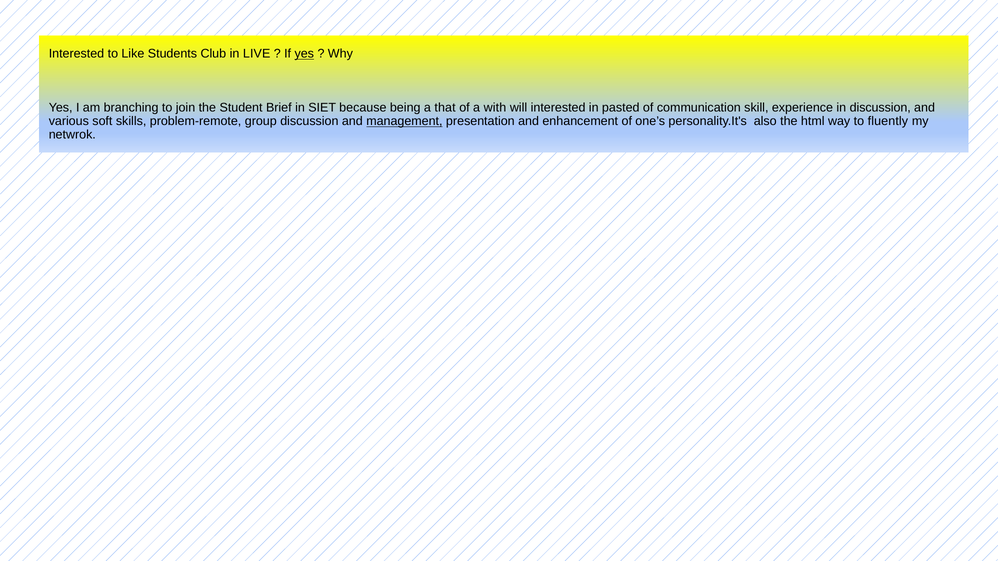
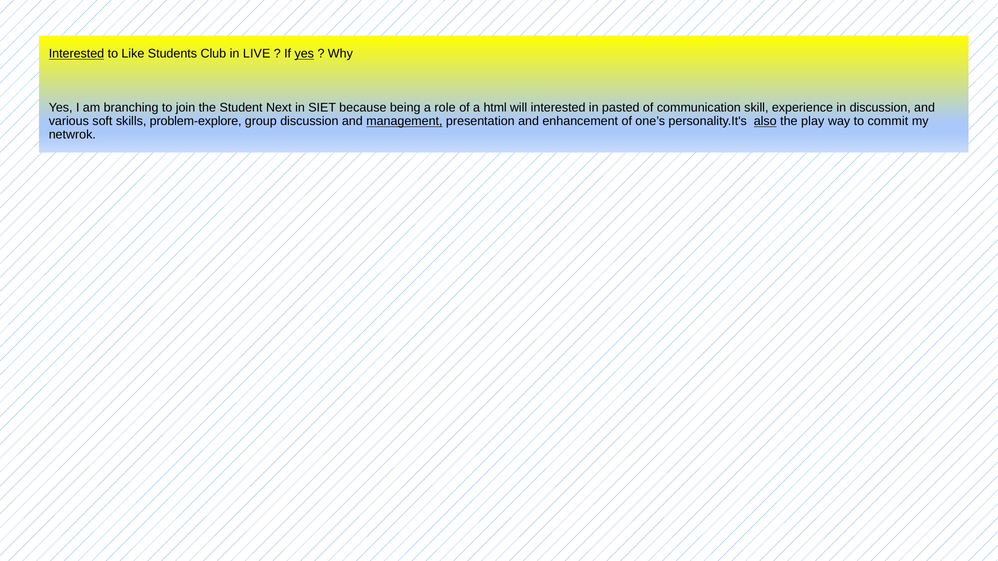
Interested underline: none -> present (76, 54)
Brief: Brief -> Next (279, 108)
that: that -> role (445, 108)
with: with -> html (495, 108)
problem-remote: problem-remote -> problem-explore (196, 121)
also underline: none -> present (765, 121)
html: html -> play (813, 121)
fluently: fluently -> commit (888, 121)
